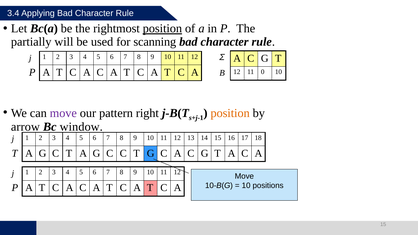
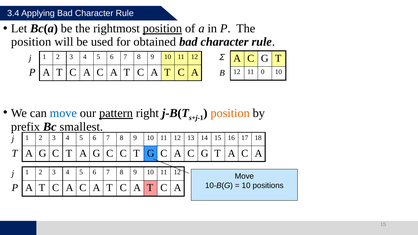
partially: partially -> position (31, 42)
scanning: scanning -> obtained (155, 42)
move colour: purple -> blue (63, 113)
pattern underline: none -> present (116, 113)
arrow: arrow -> prefix (25, 127)
window: window -> smallest (81, 127)
